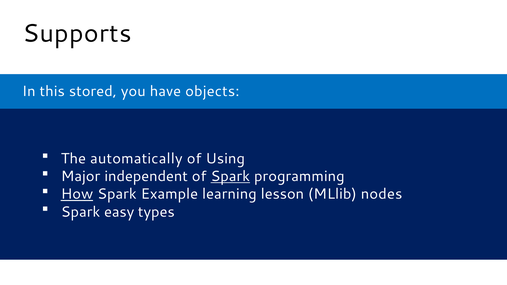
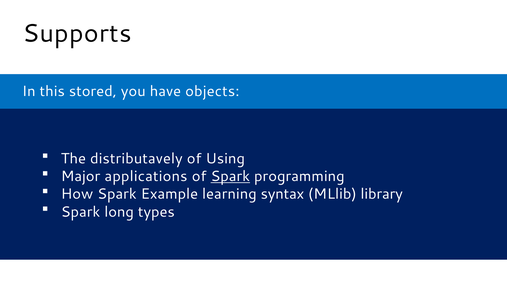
automatically: automatically -> distributavely (136, 159)
independent: independent -> applications (146, 176)
How underline: present -> none (77, 194)
lesson: lesson -> syntax (282, 194)
nodes: nodes -> library (382, 194)
easy: easy -> long (119, 212)
